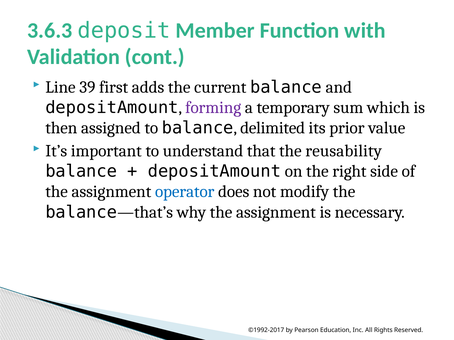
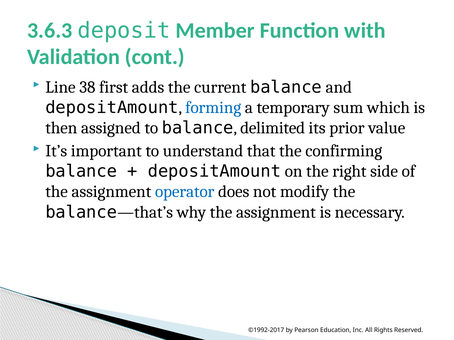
39: 39 -> 38 (87, 87)
forming colour: purple -> blue (213, 108)
reusability: reusability -> confirming (344, 151)
